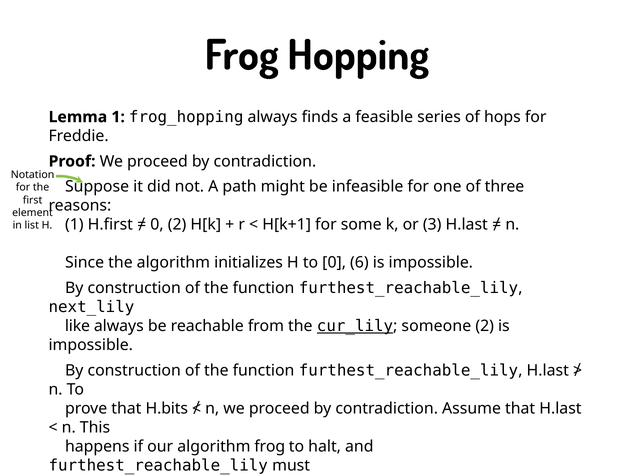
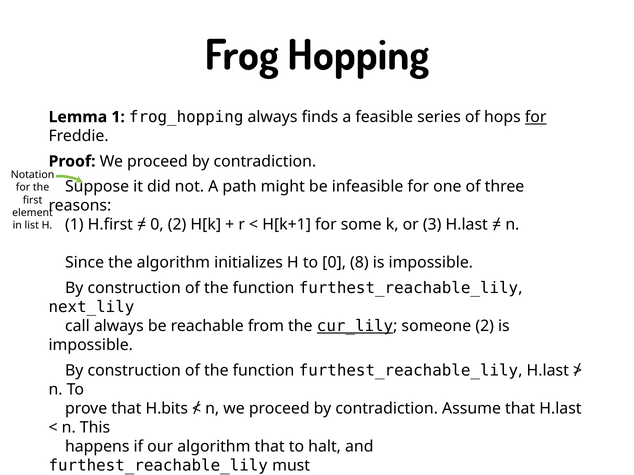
for underline: none -> present (536, 117)
6: 6 -> 8 (359, 263)
like: like -> call (77, 326)
algorithm frog: frog -> that (270, 447)
